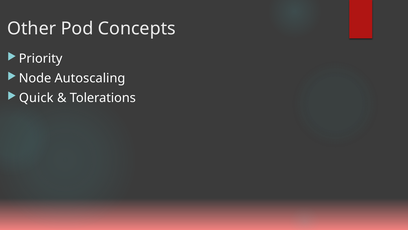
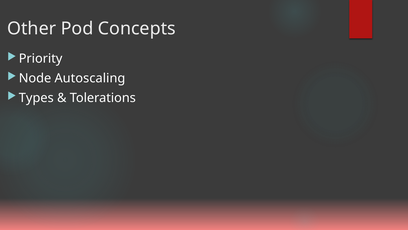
Quick: Quick -> Types (36, 98)
